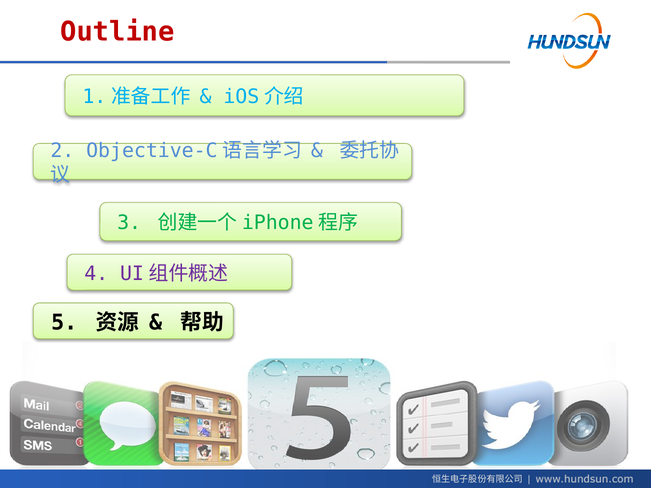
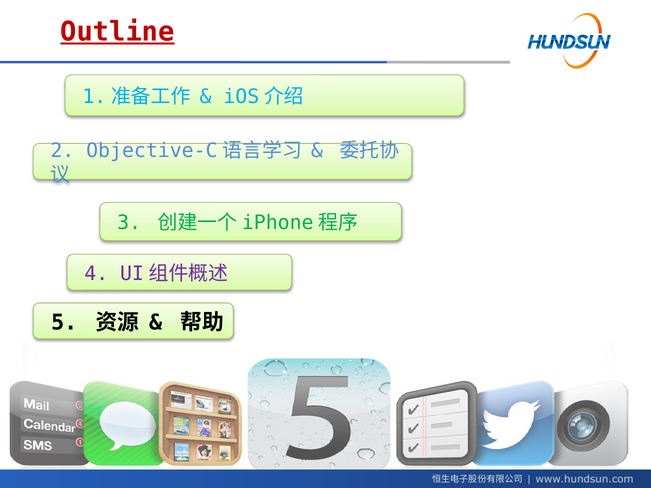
Outline underline: none -> present (117, 32)
